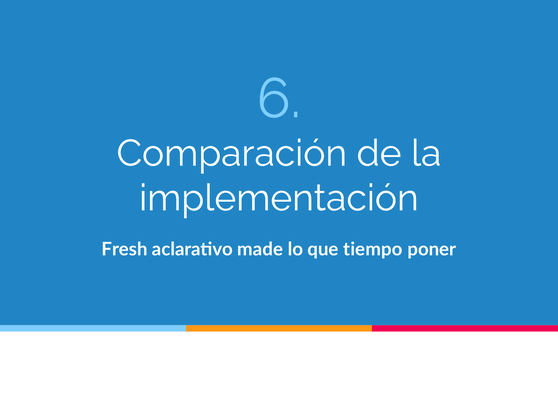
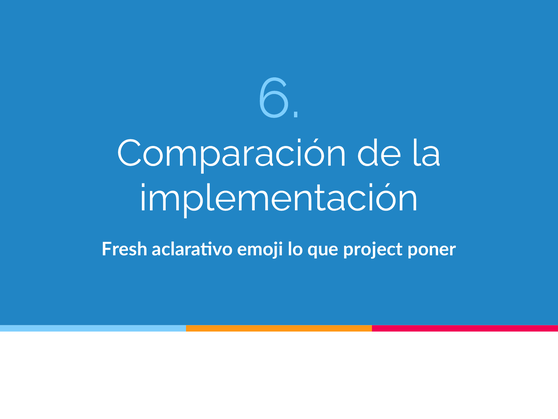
made: made -> emoji (260, 249)
tiempo: tiempo -> project (373, 249)
